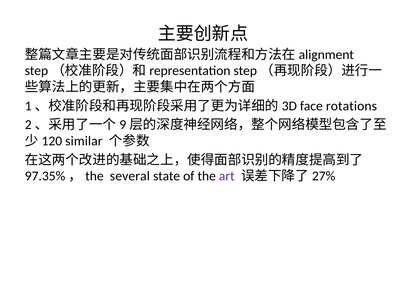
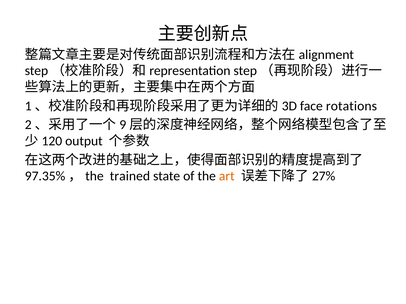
similar: similar -> output (84, 141)
several: several -> trained (130, 176)
art colour: purple -> orange (227, 176)
